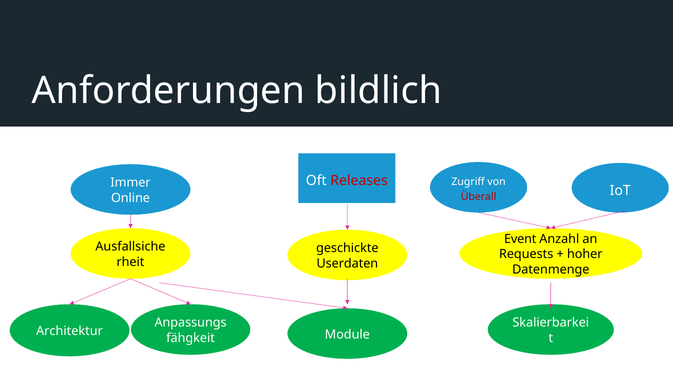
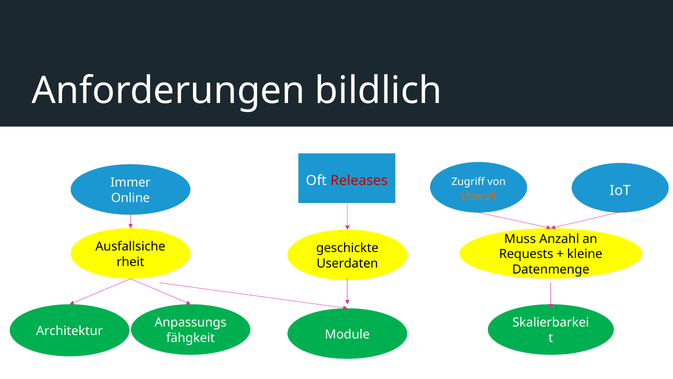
Überall colour: red -> orange (479, 197)
Event: Event -> Muss (520, 239)
hoher: hoher -> kleine (585, 254)
